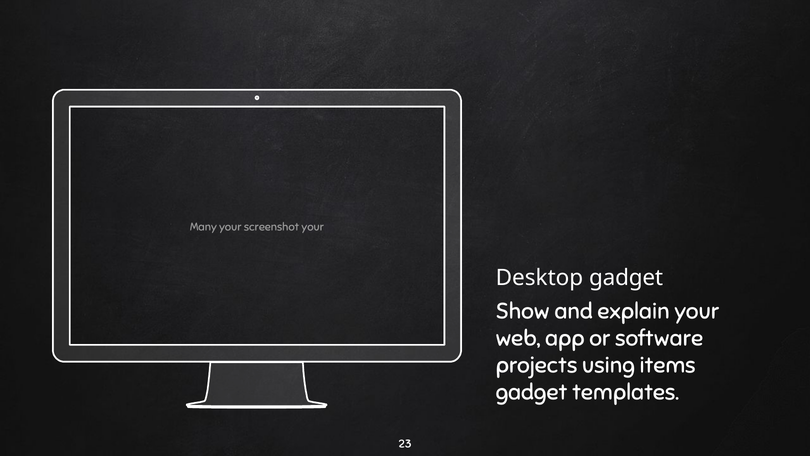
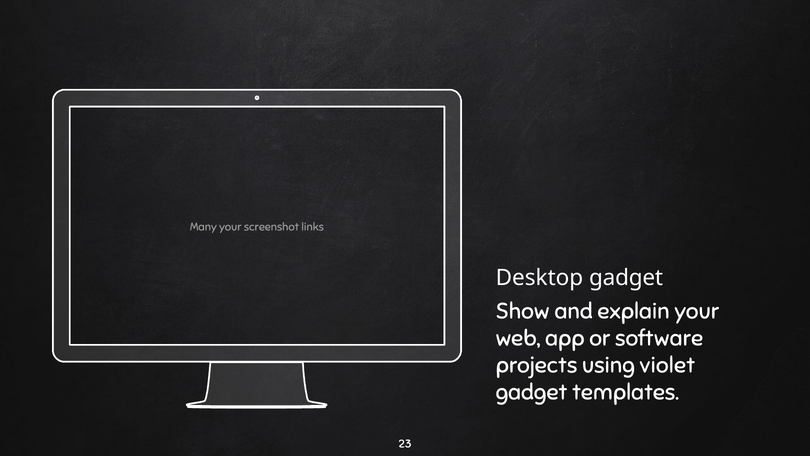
screenshot your: your -> links (313, 227)
items: items -> violet (667, 365)
